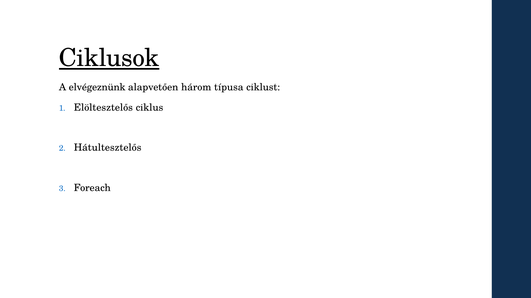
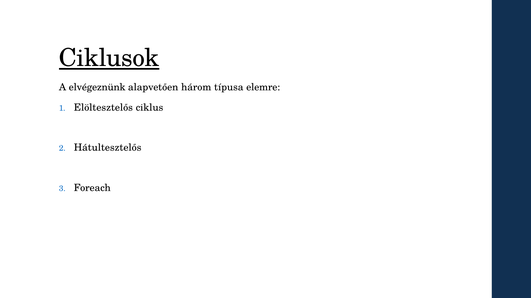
ciklust: ciklust -> elemre (263, 87)
